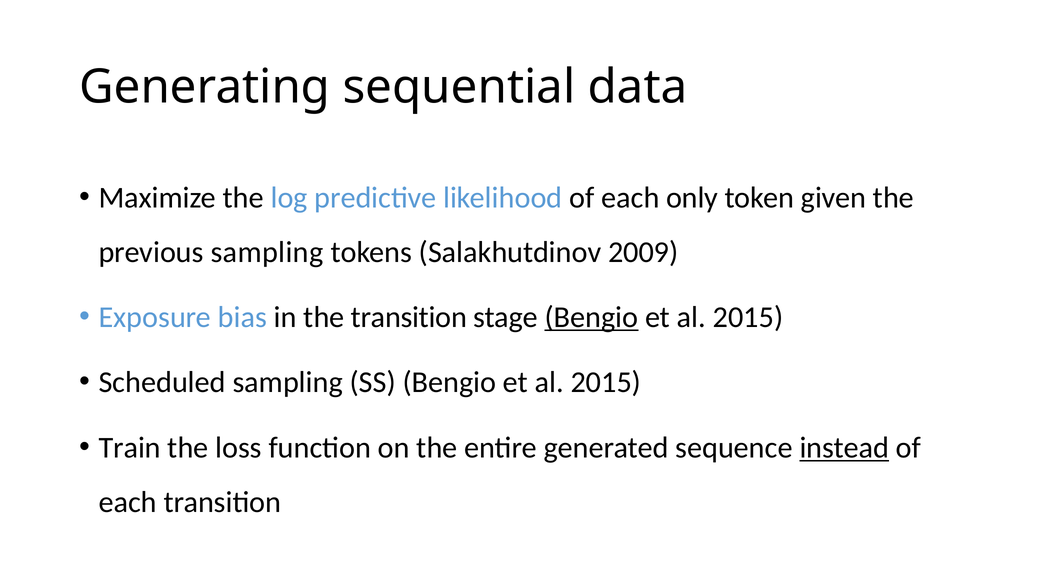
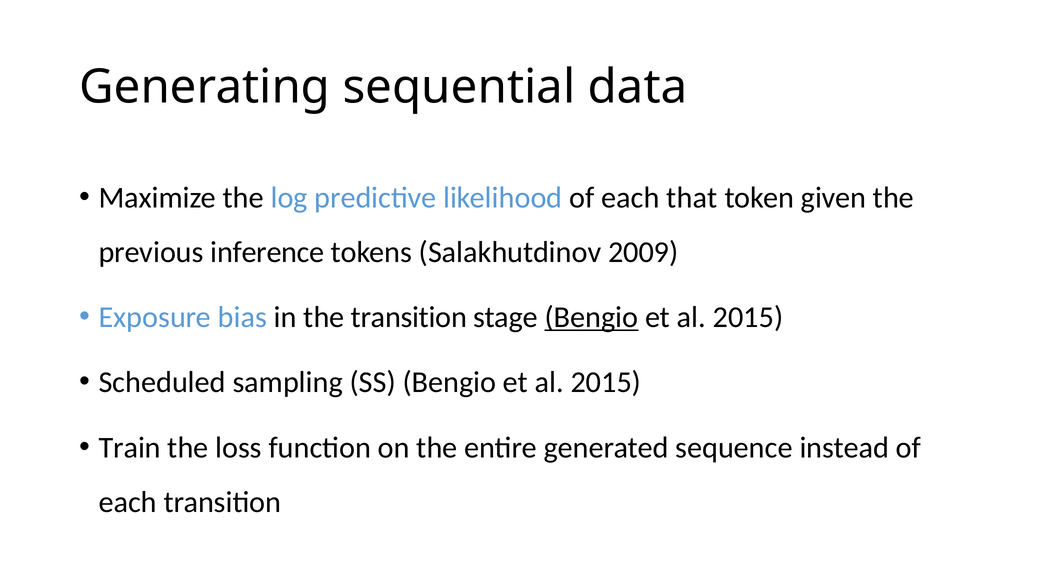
only: only -> that (692, 198)
previous sampling: sampling -> inference (267, 252)
instead underline: present -> none (844, 448)
